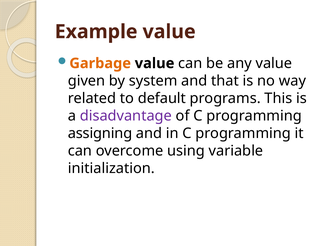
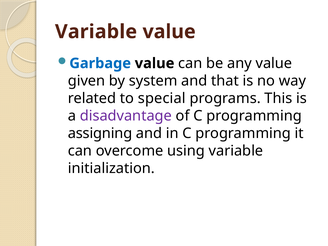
Example: Example -> Variable (96, 32)
Garbage colour: orange -> blue (100, 63)
default: default -> special (162, 98)
